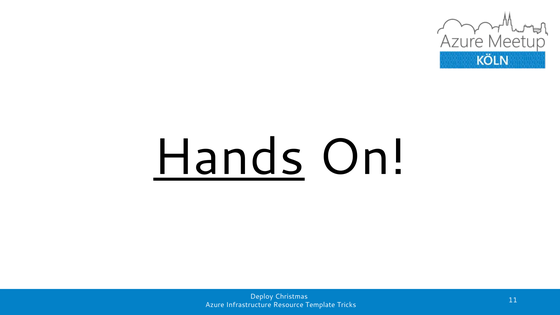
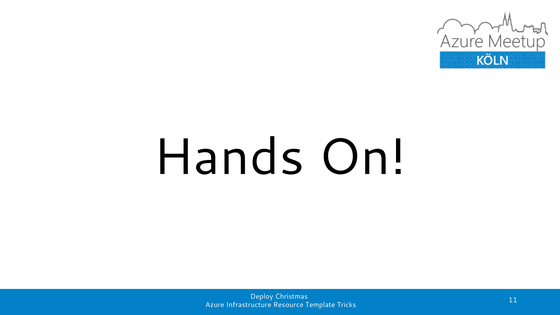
Hands underline: present -> none (229, 157)
